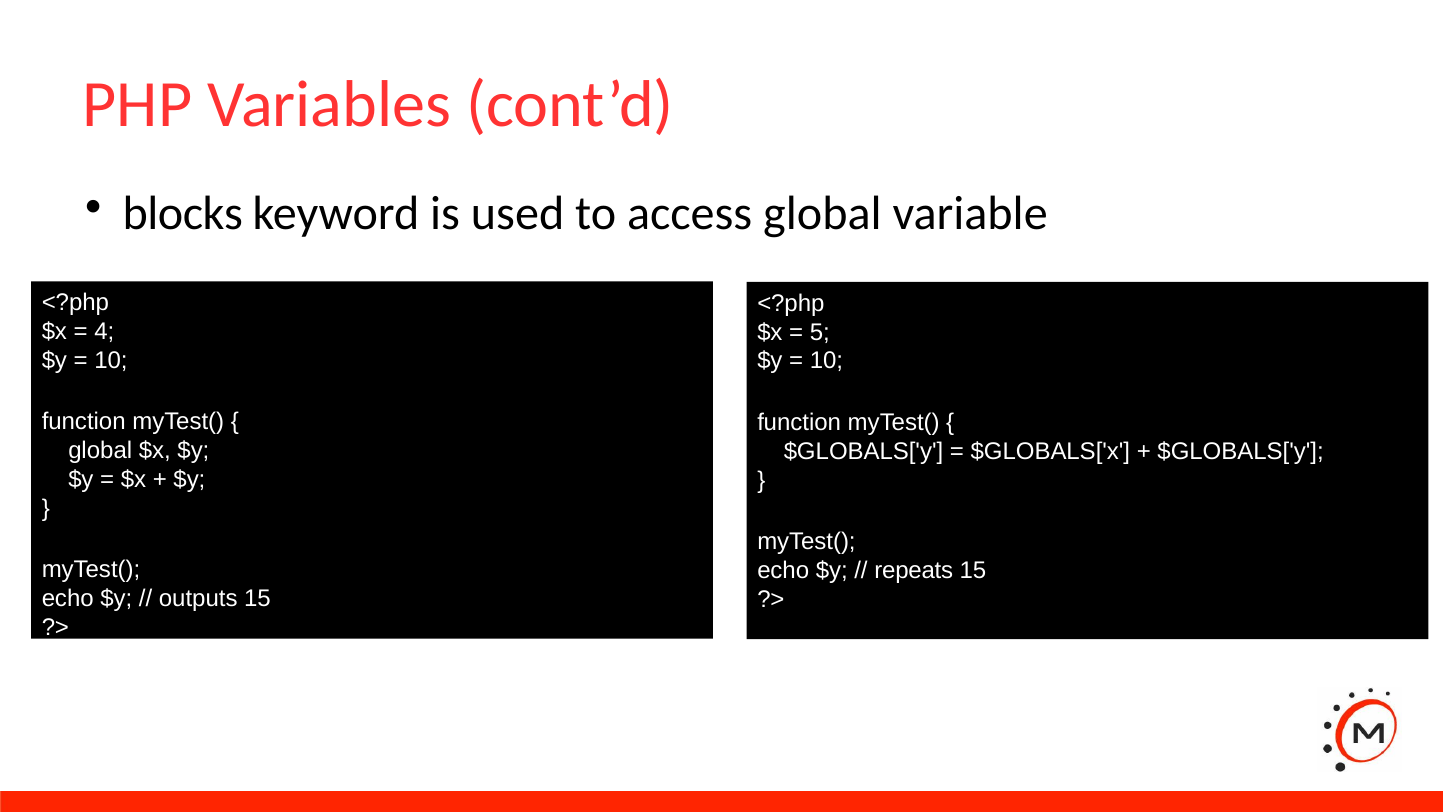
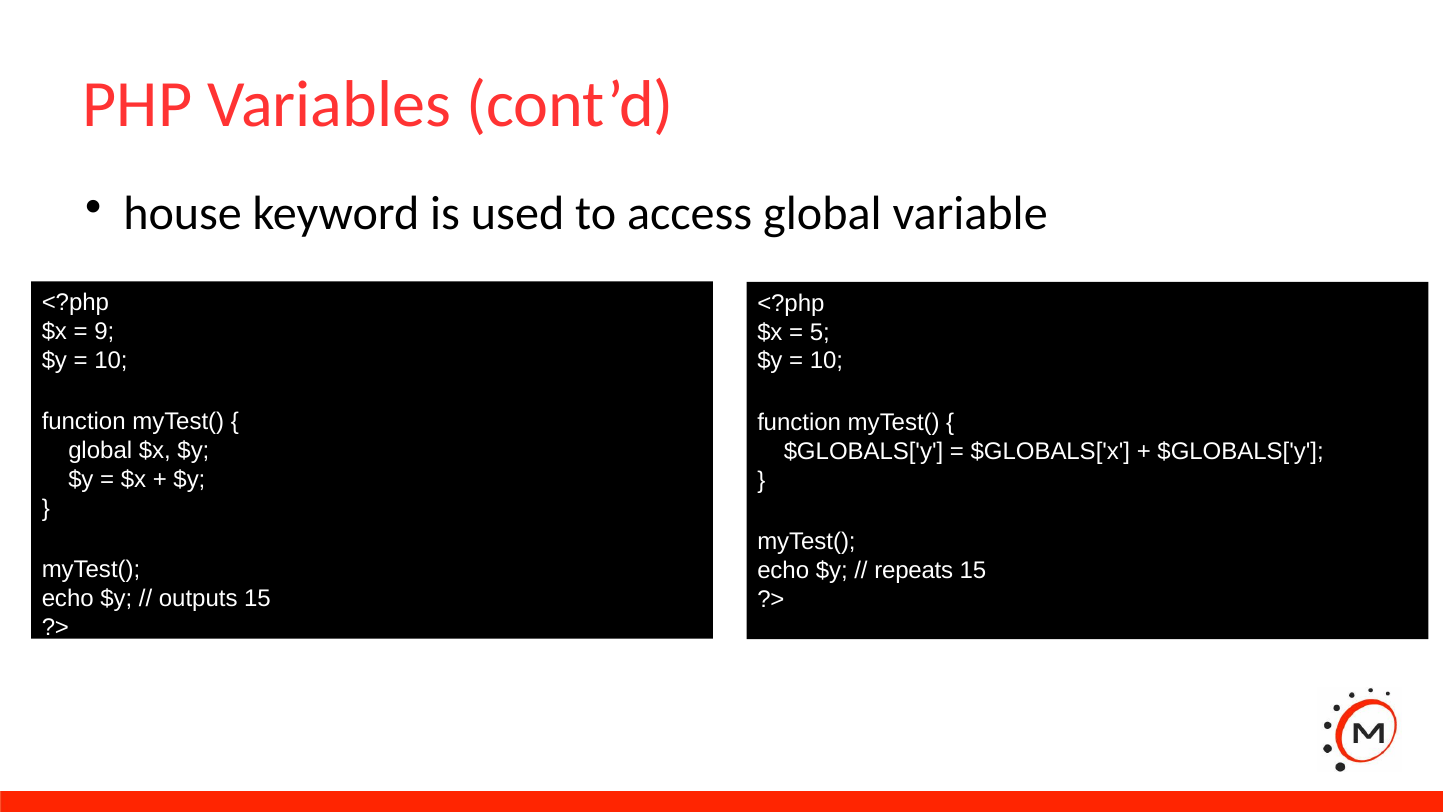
blocks: blocks -> house (183, 213)
4: 4 -> 9 (104, 332)
